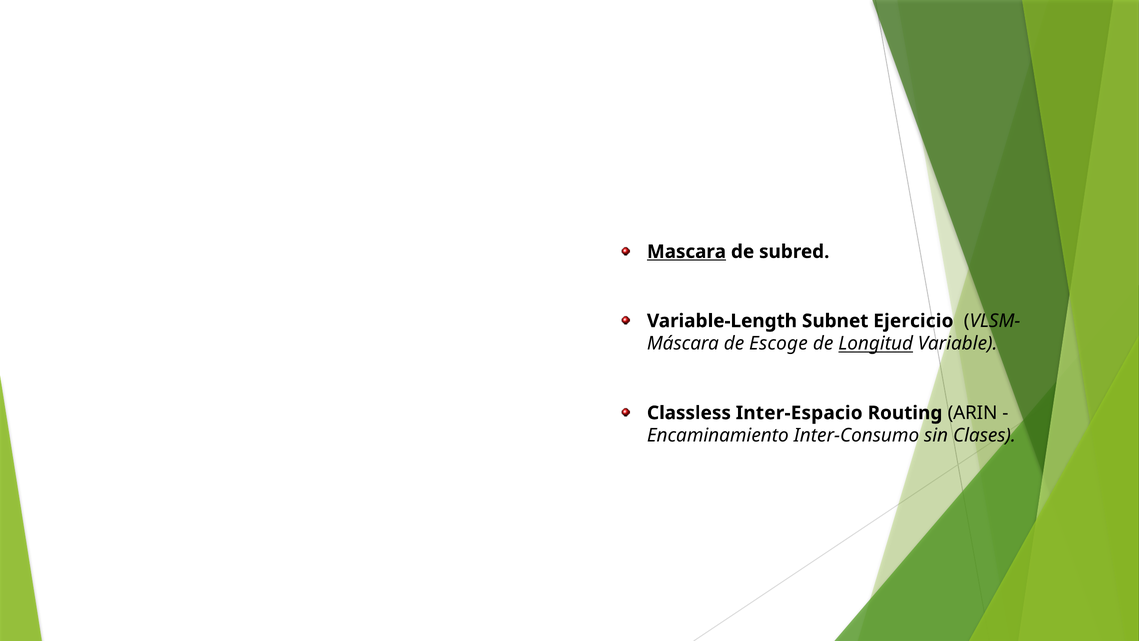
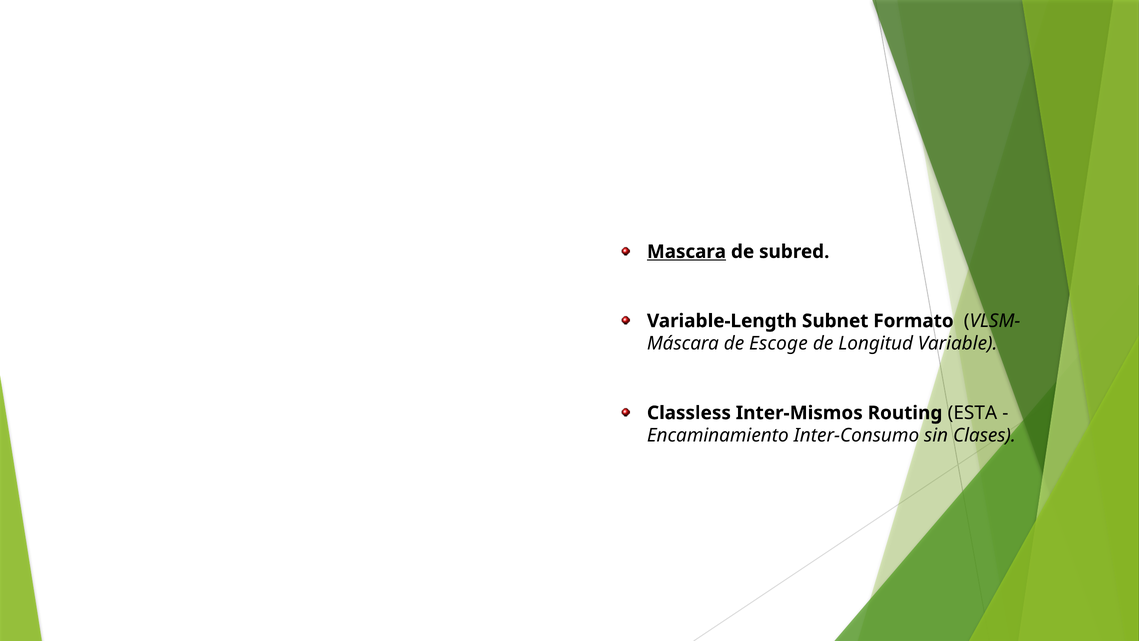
Ejercicio: Ejercicio -> Formato (913, 321)
Longitud underline: present -> none (876, 344)
Inter-Espacio: Inter-Espacio -> Inter-Mismos (799, 413)
ARIN: ARIN -> ESTA (972, 413)
